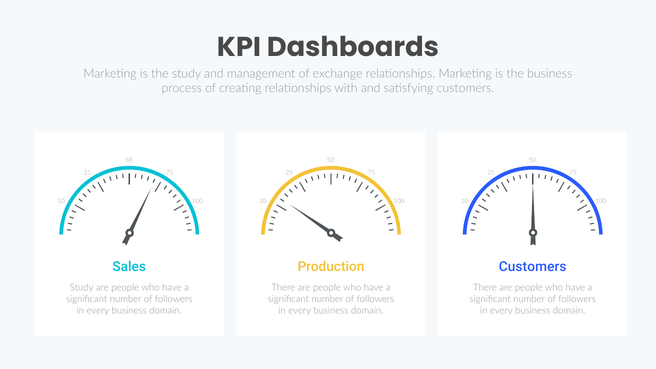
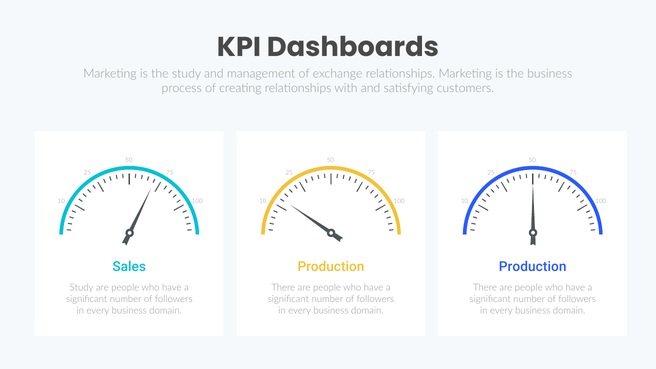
Customers: Customers -> Production (533, 267)
